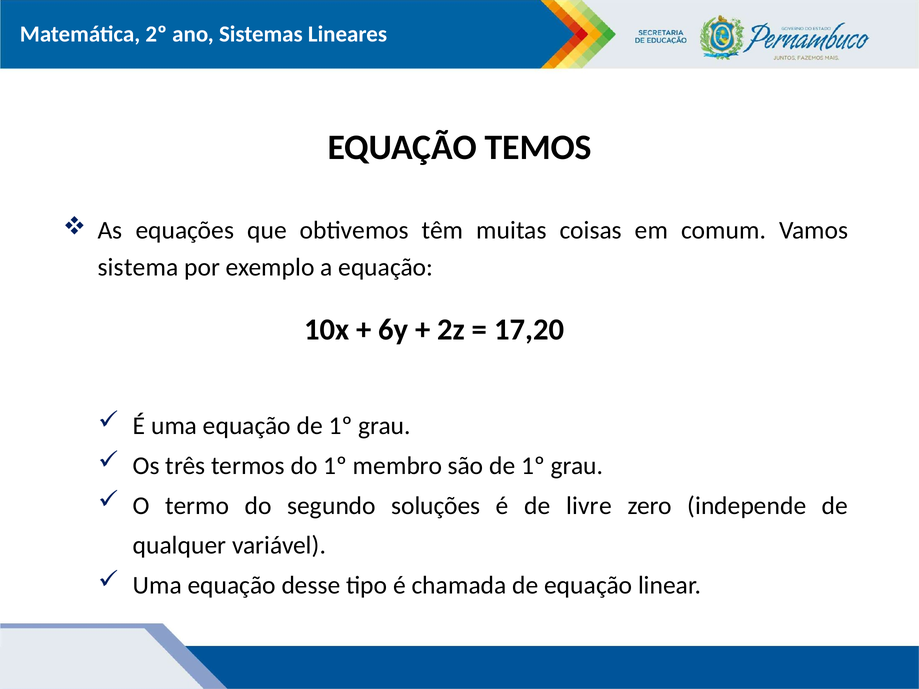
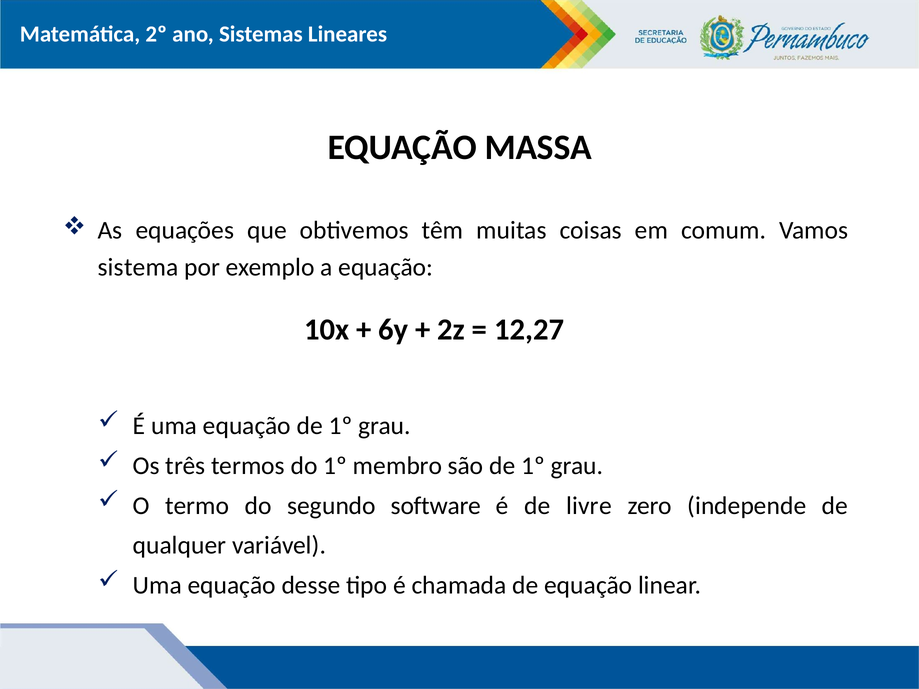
TEMOS: TEMOS -> MASSA (538, 148)
17,20: 17,20 -> 12,27 (529, 330)
soluções: soluções -> software (436, 506)
